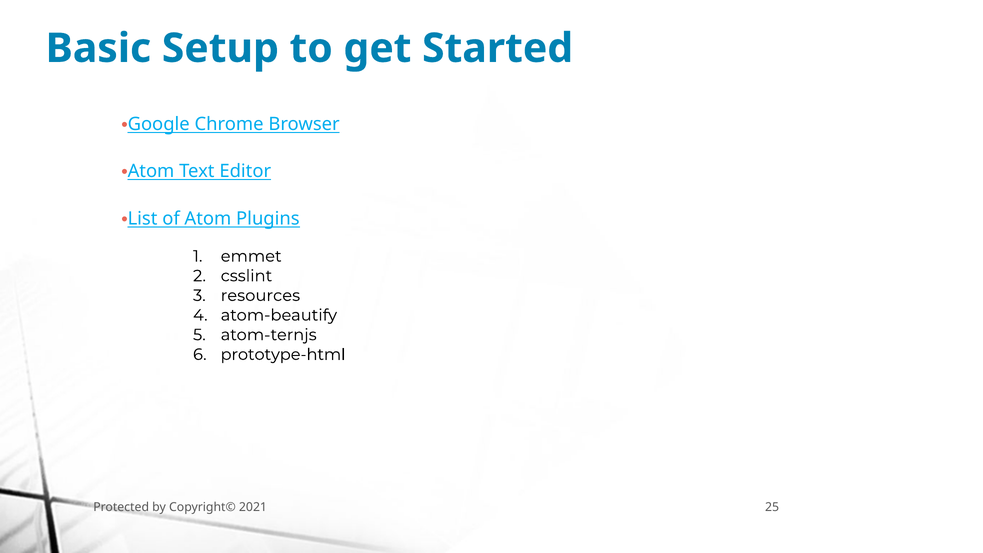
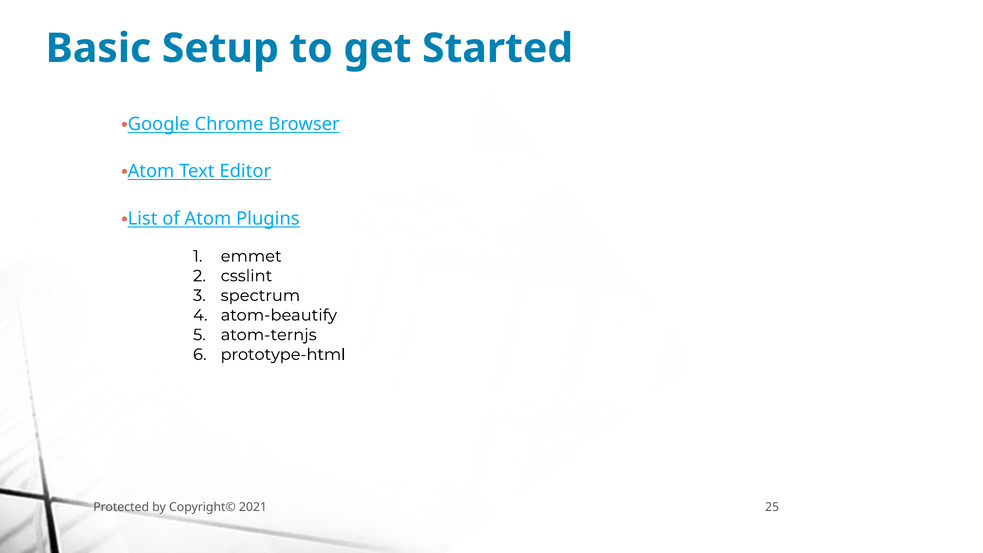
resources: resources -> spectrum (260, 296)
